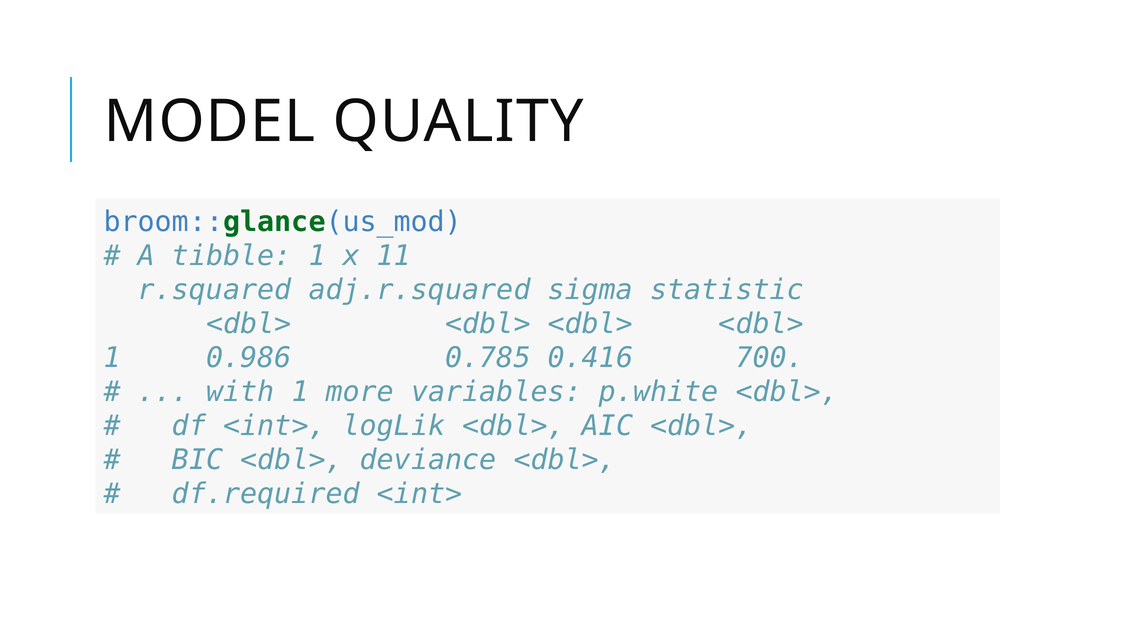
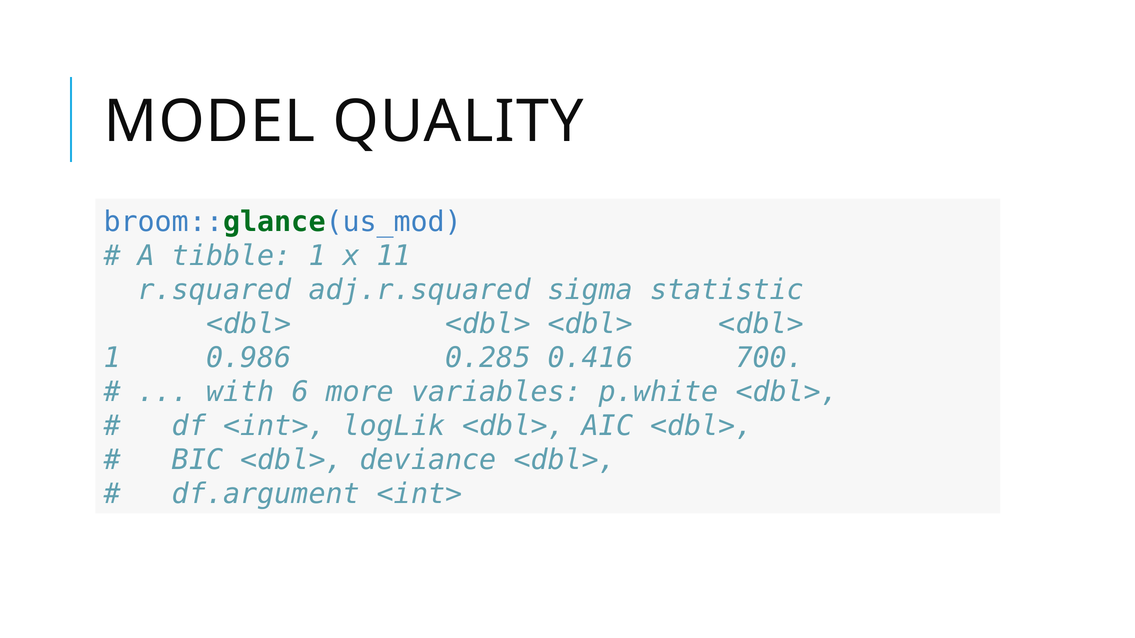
0.785: 0.785 -> 0.285 (488, 358)
with 1: 1 -> 6 (300, 392)
df.required: df.required -> df.argument (266, 494)
